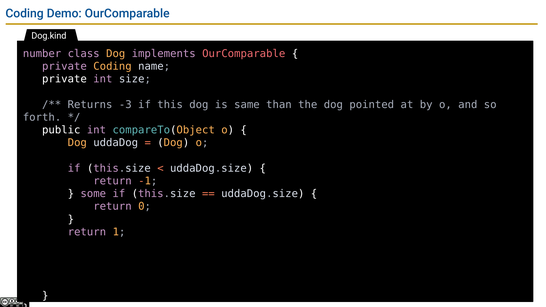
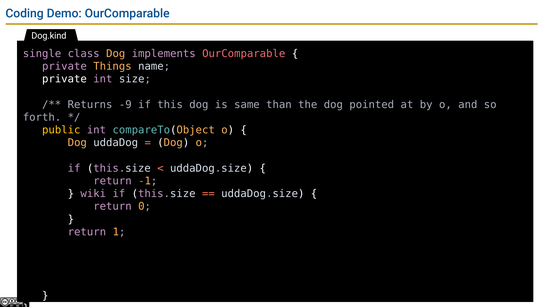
number: number -> single (42, 54)
private Coding: Coding -> Things (112, 66)
-3: -3 -> -9 (125, 105)
public colour: white -> yellow (61, 130)
some: some -> wiki (93, 194)
